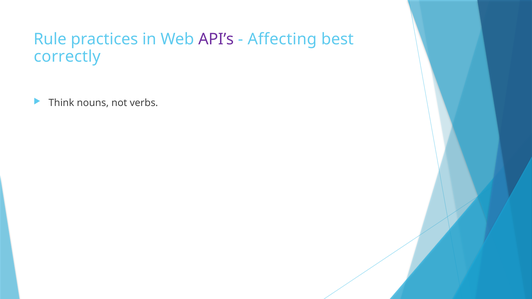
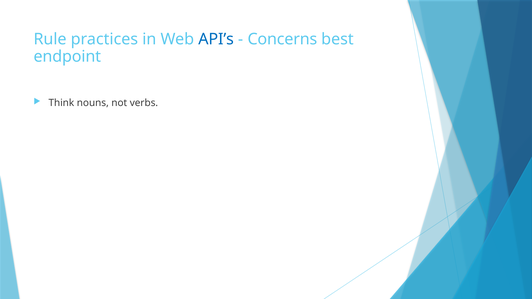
API’s colour: purple -> blue (216, 39)
Affecting: Affecting -> Concerns (282, 39)
correctly: correctly -> endpoint (67, 57)
